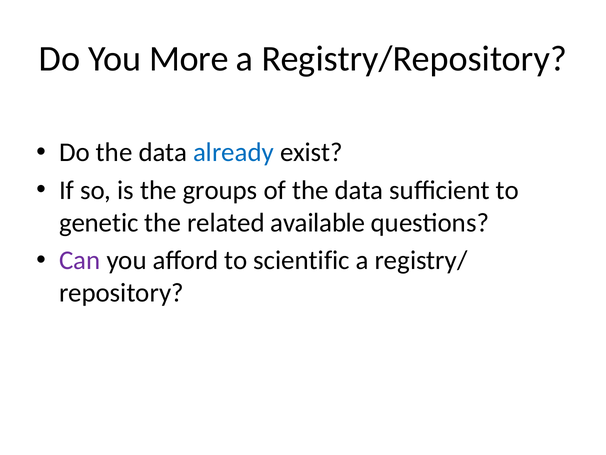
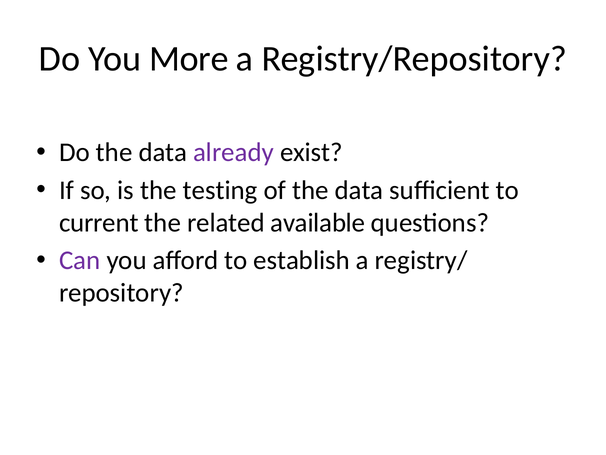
already colour: blue -> purple (234, 152)
groups: groups -> testing (220, 190)
genetic: genetic -> current (99, 222)
scientific: scientific -> establish (302, 260)
